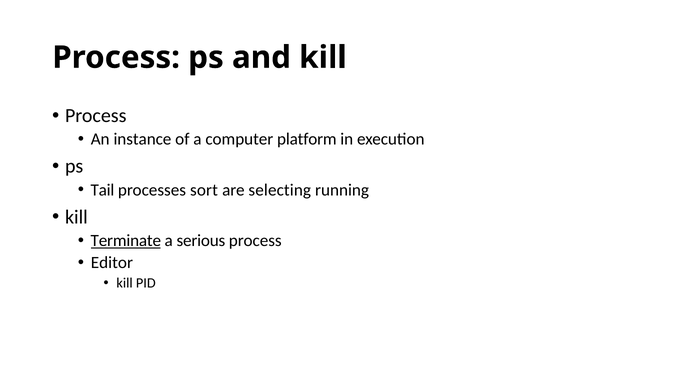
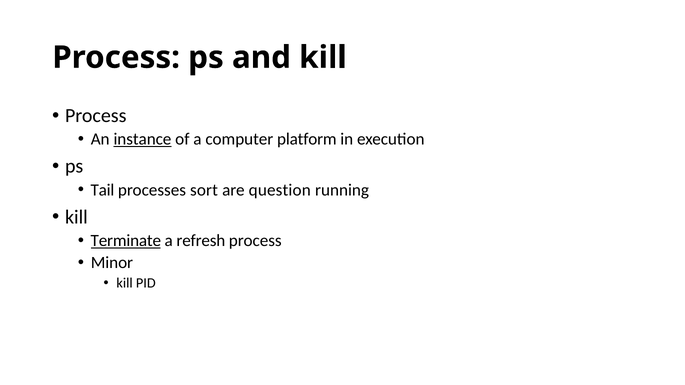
instance underline: none -> present (142, 139)
selecting: selecting -> question (280, 190)
serious: serious -> refresh (201, 241)
Editor: Editor -> Minor (112, 263)
